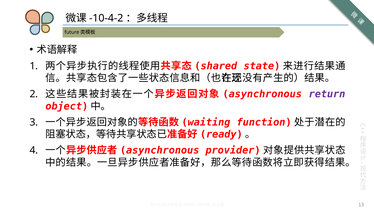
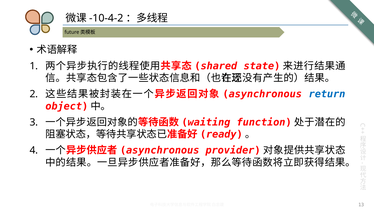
return colour: purple -> blue (327, 94)
